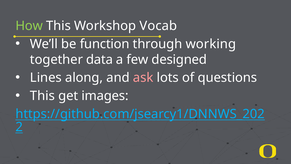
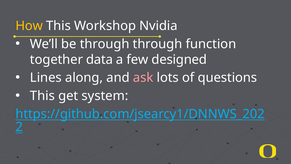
How colour: light green -> yellow (29, 26)
Vocab: Vocab -> Nvidia (158, 26)
be function: function -> through (105, 44)
working: working -> function (211, 44)
images: images -> system (105, 96)
